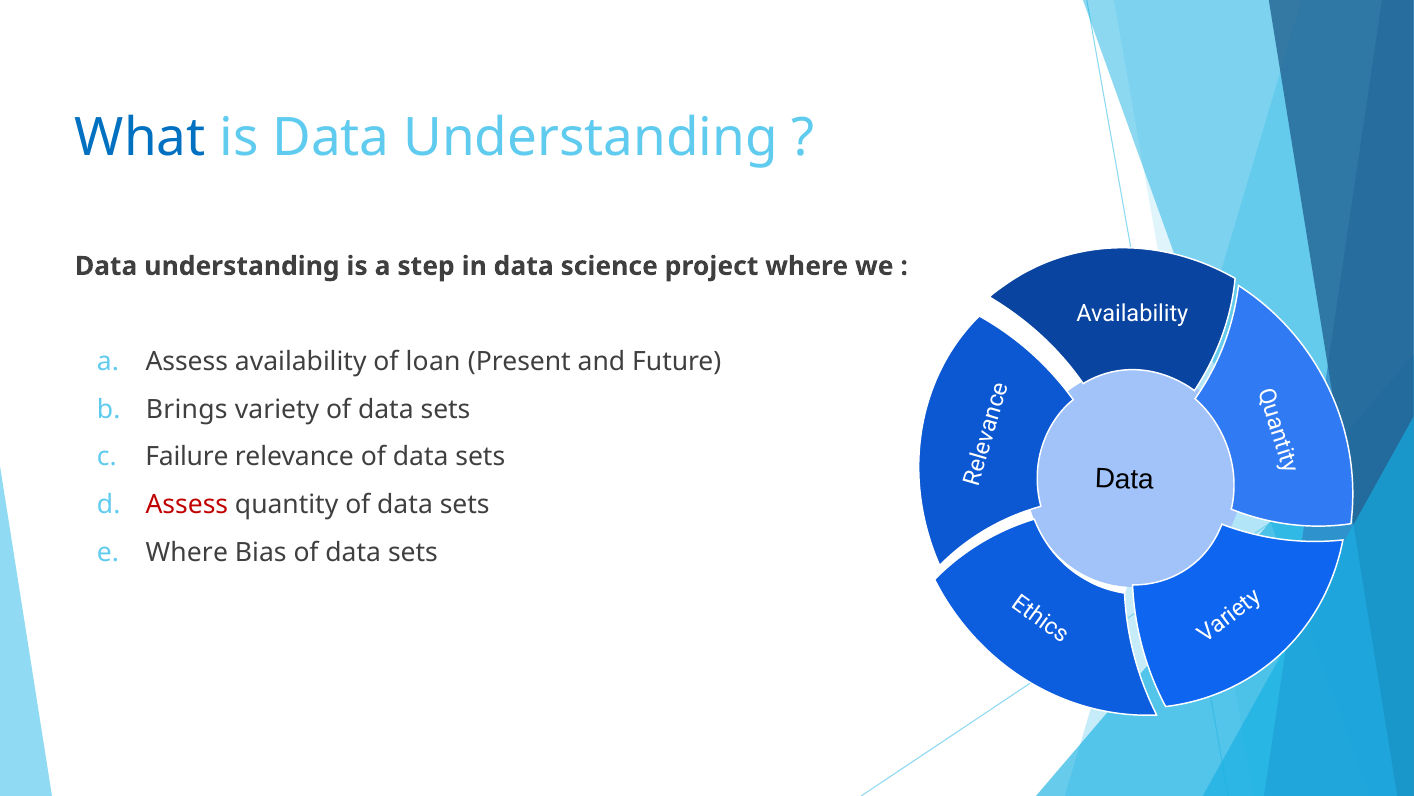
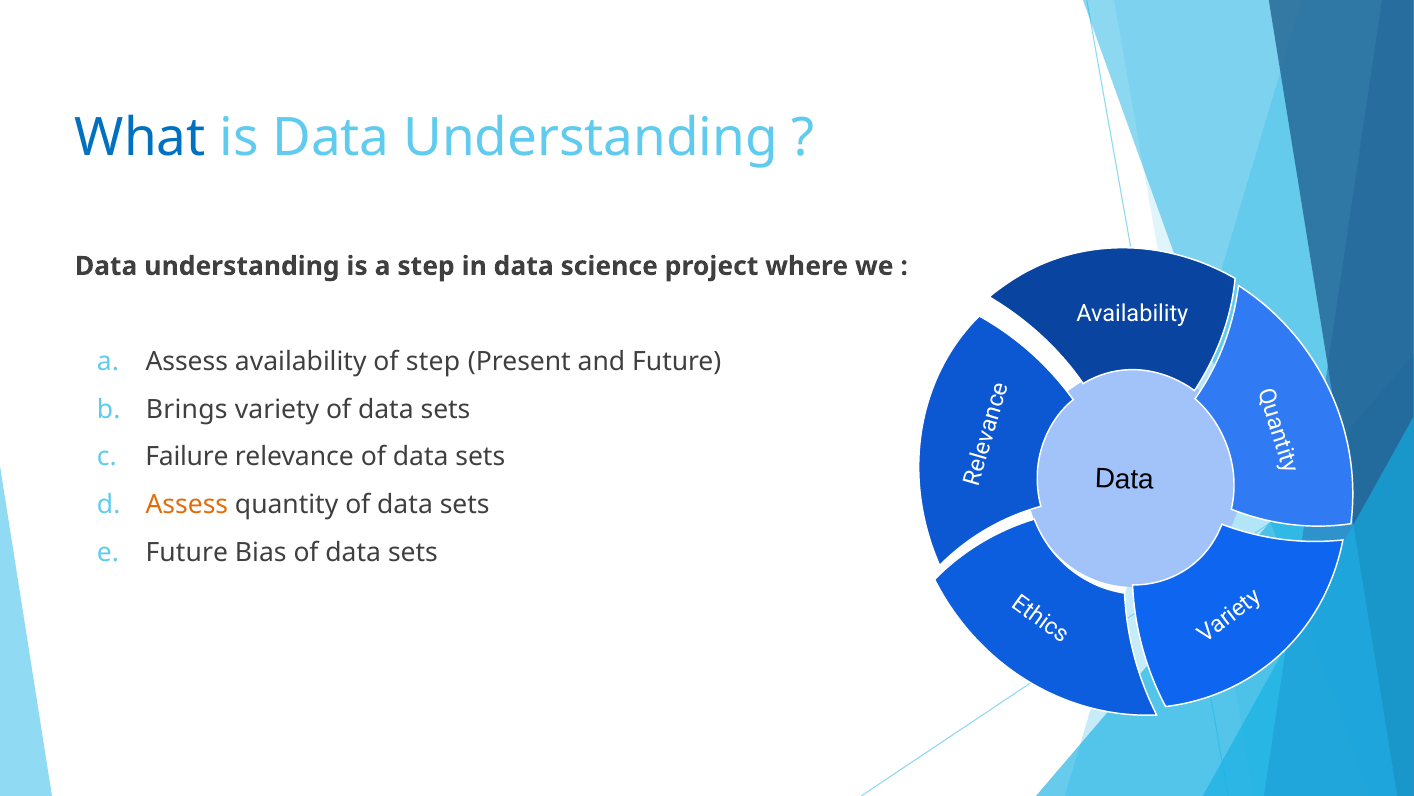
of loan: loan -> step (433, 361)
Assess colour: red -> orange (187, 505)
Where: Where -> Future (187, 552)
